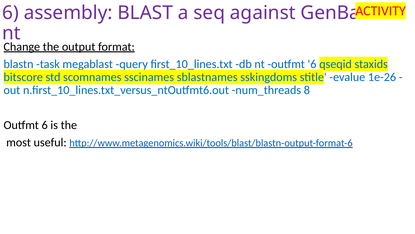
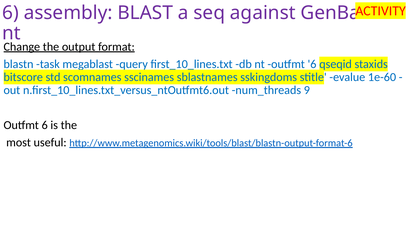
1e-26: 1e-26 -> 1e-60 (382, 77)
8: 8 -> 9 (307, 90)
